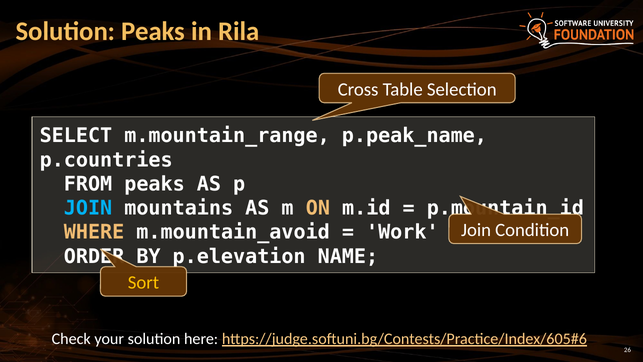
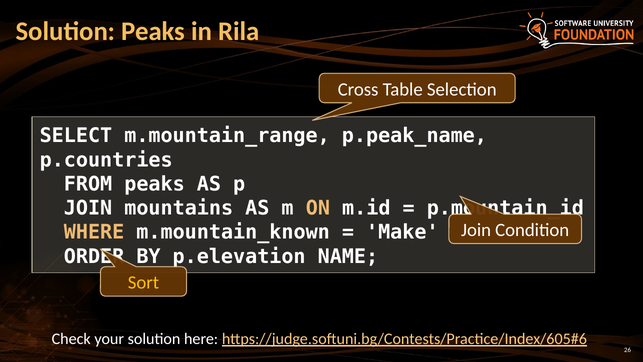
JOIN colour: light blue -> white (88, 208)
m.mountain_avoid: m.mountain_avoid -> m.mountain_known (233, 232)
Work: Work -> Make (402, 232)
